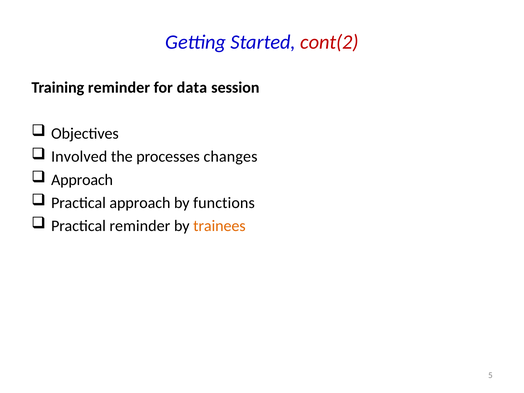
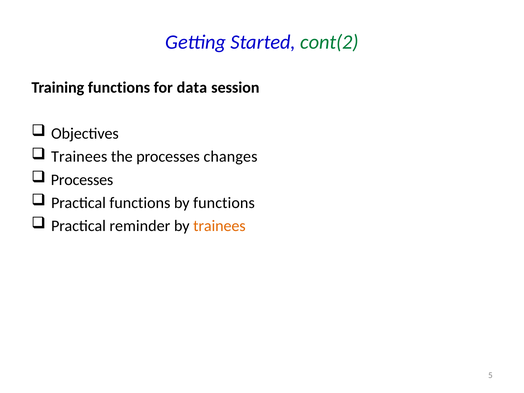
cont(2 colour: red -> green (330, 42)
Training reminder: reminder -> functions (119, 88)
Involved: Involved -> Trainees (79, 157)
Approach: Approach -> Processes (82, 180)
Practical approach: approach -> functions (140, 203)
